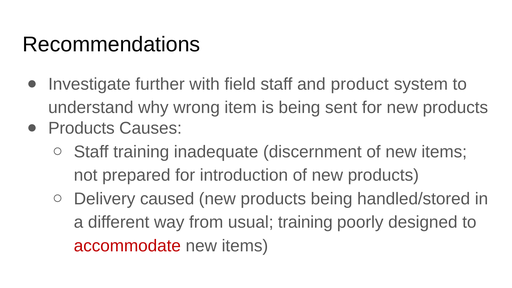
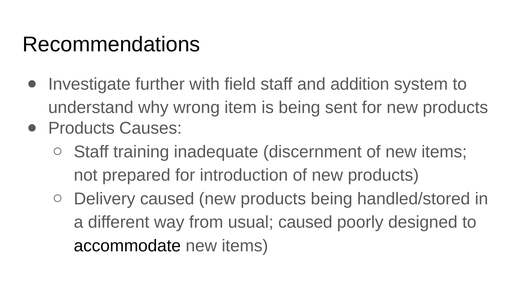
product: product -> addition (360, 84)
usual training: training -> caused (305, 222)
accommodate colour: red -> black (127, 246)
